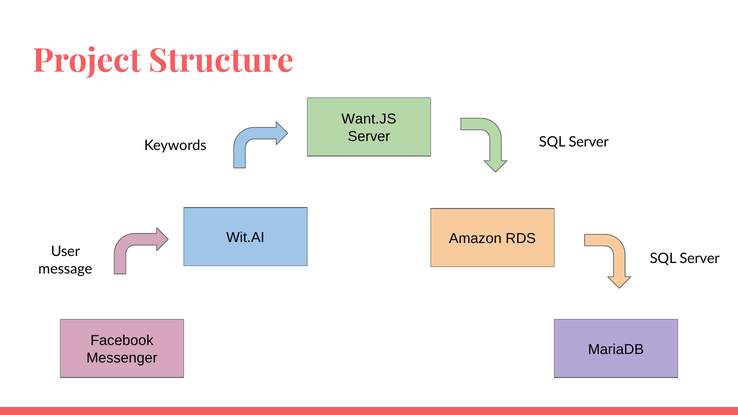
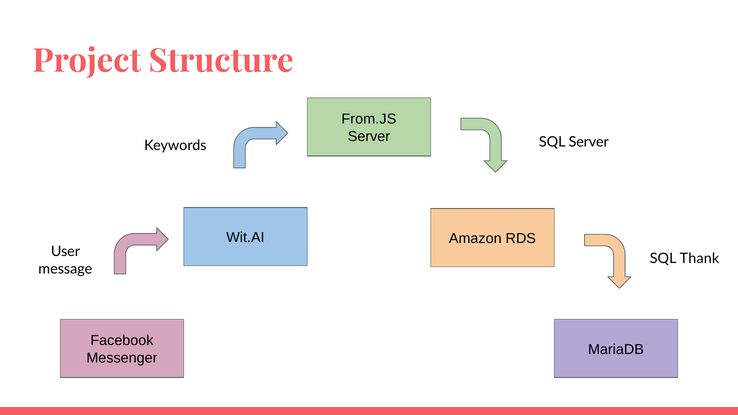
Want.JS: Want.JS -> From.JS (369, 119)
Server: Server -> Thank (699, 259)
